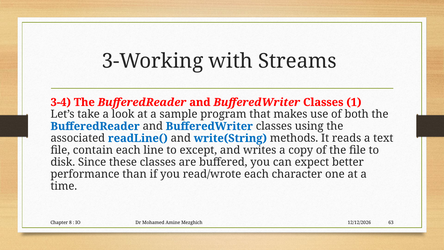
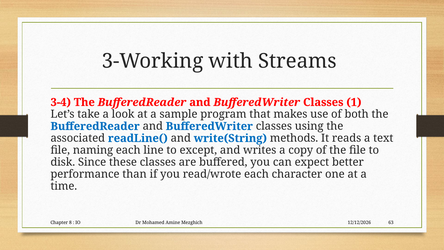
contain: contain -> naming (93, 150)
